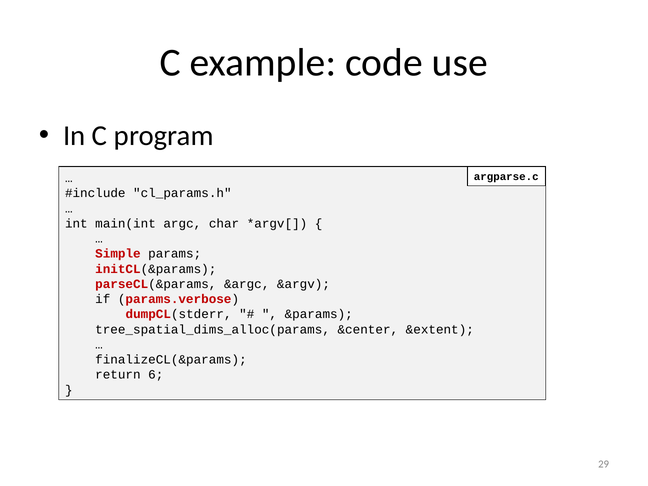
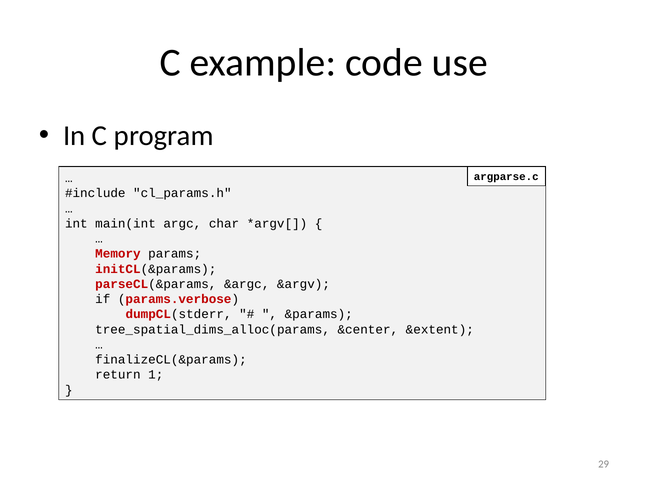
Simple: Simple -> Memory (118, 254)
6: 6 -> 1 (156, 375)
